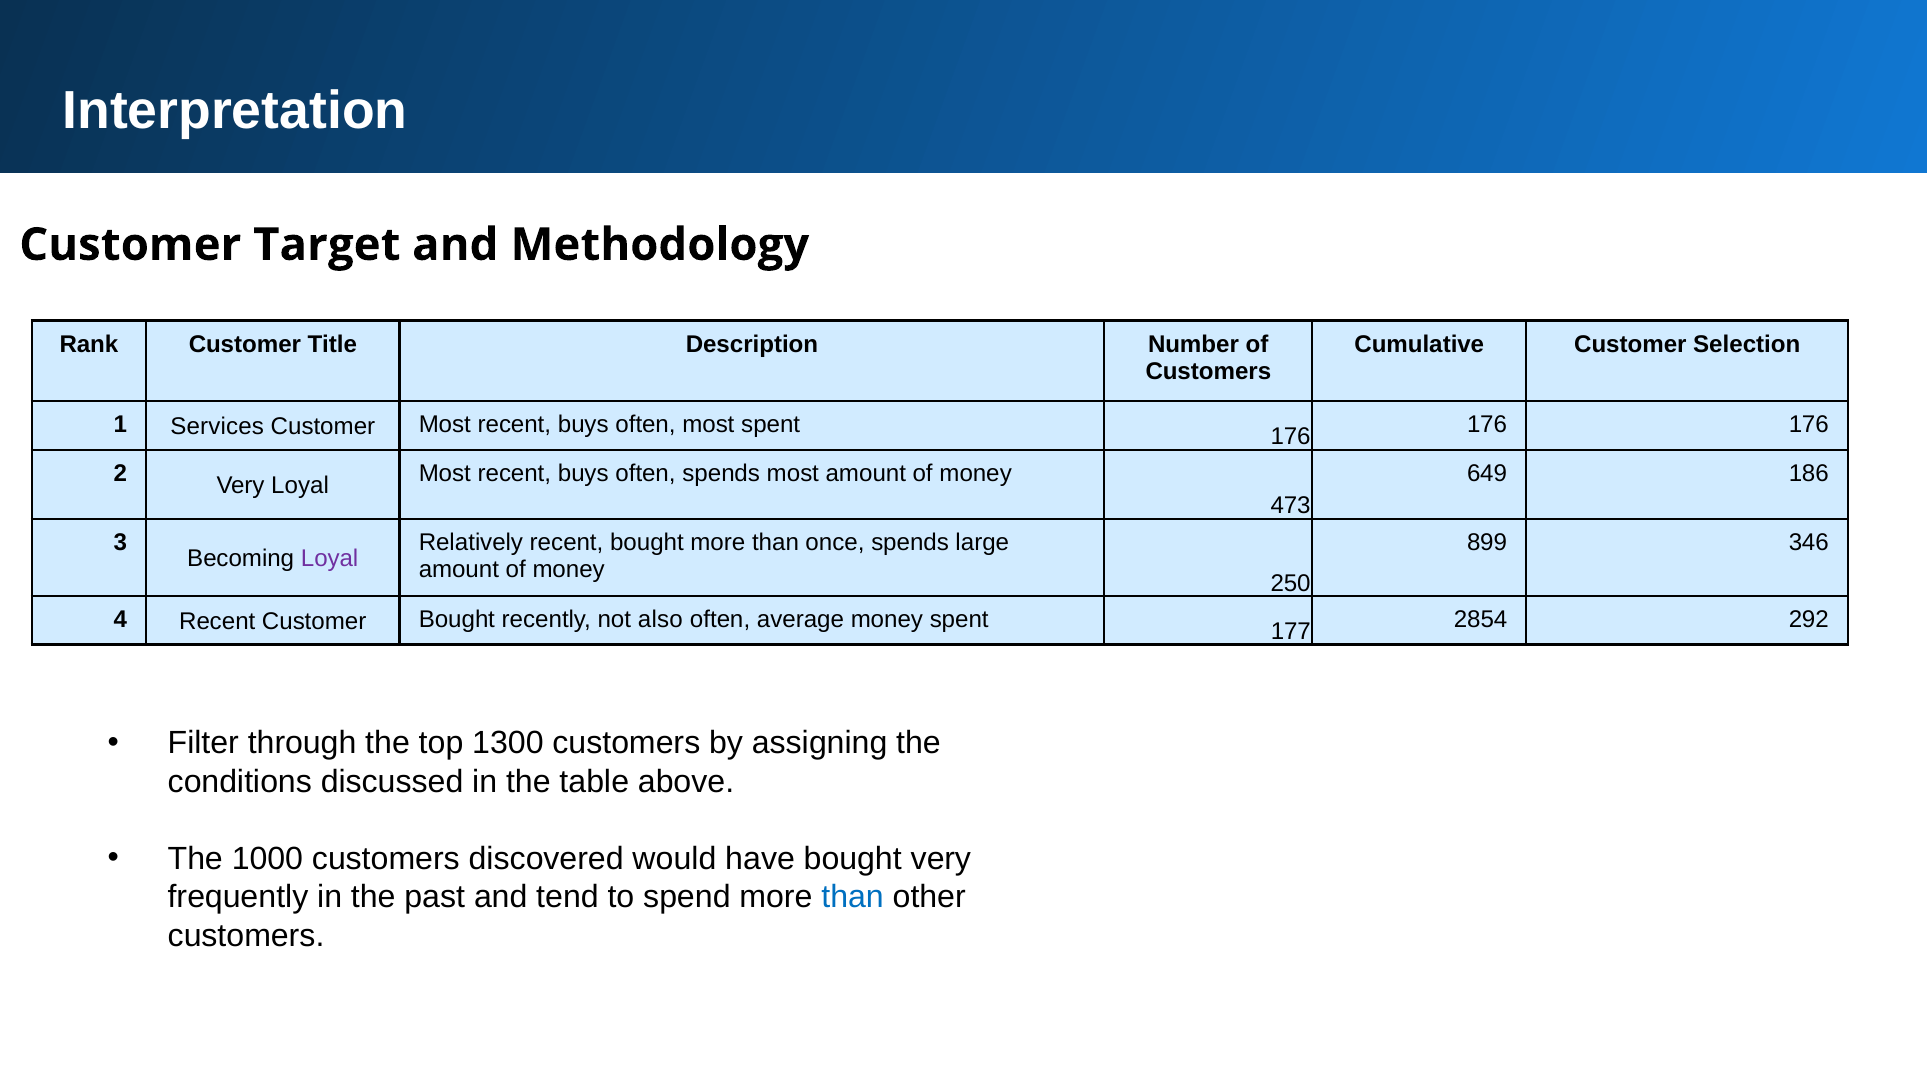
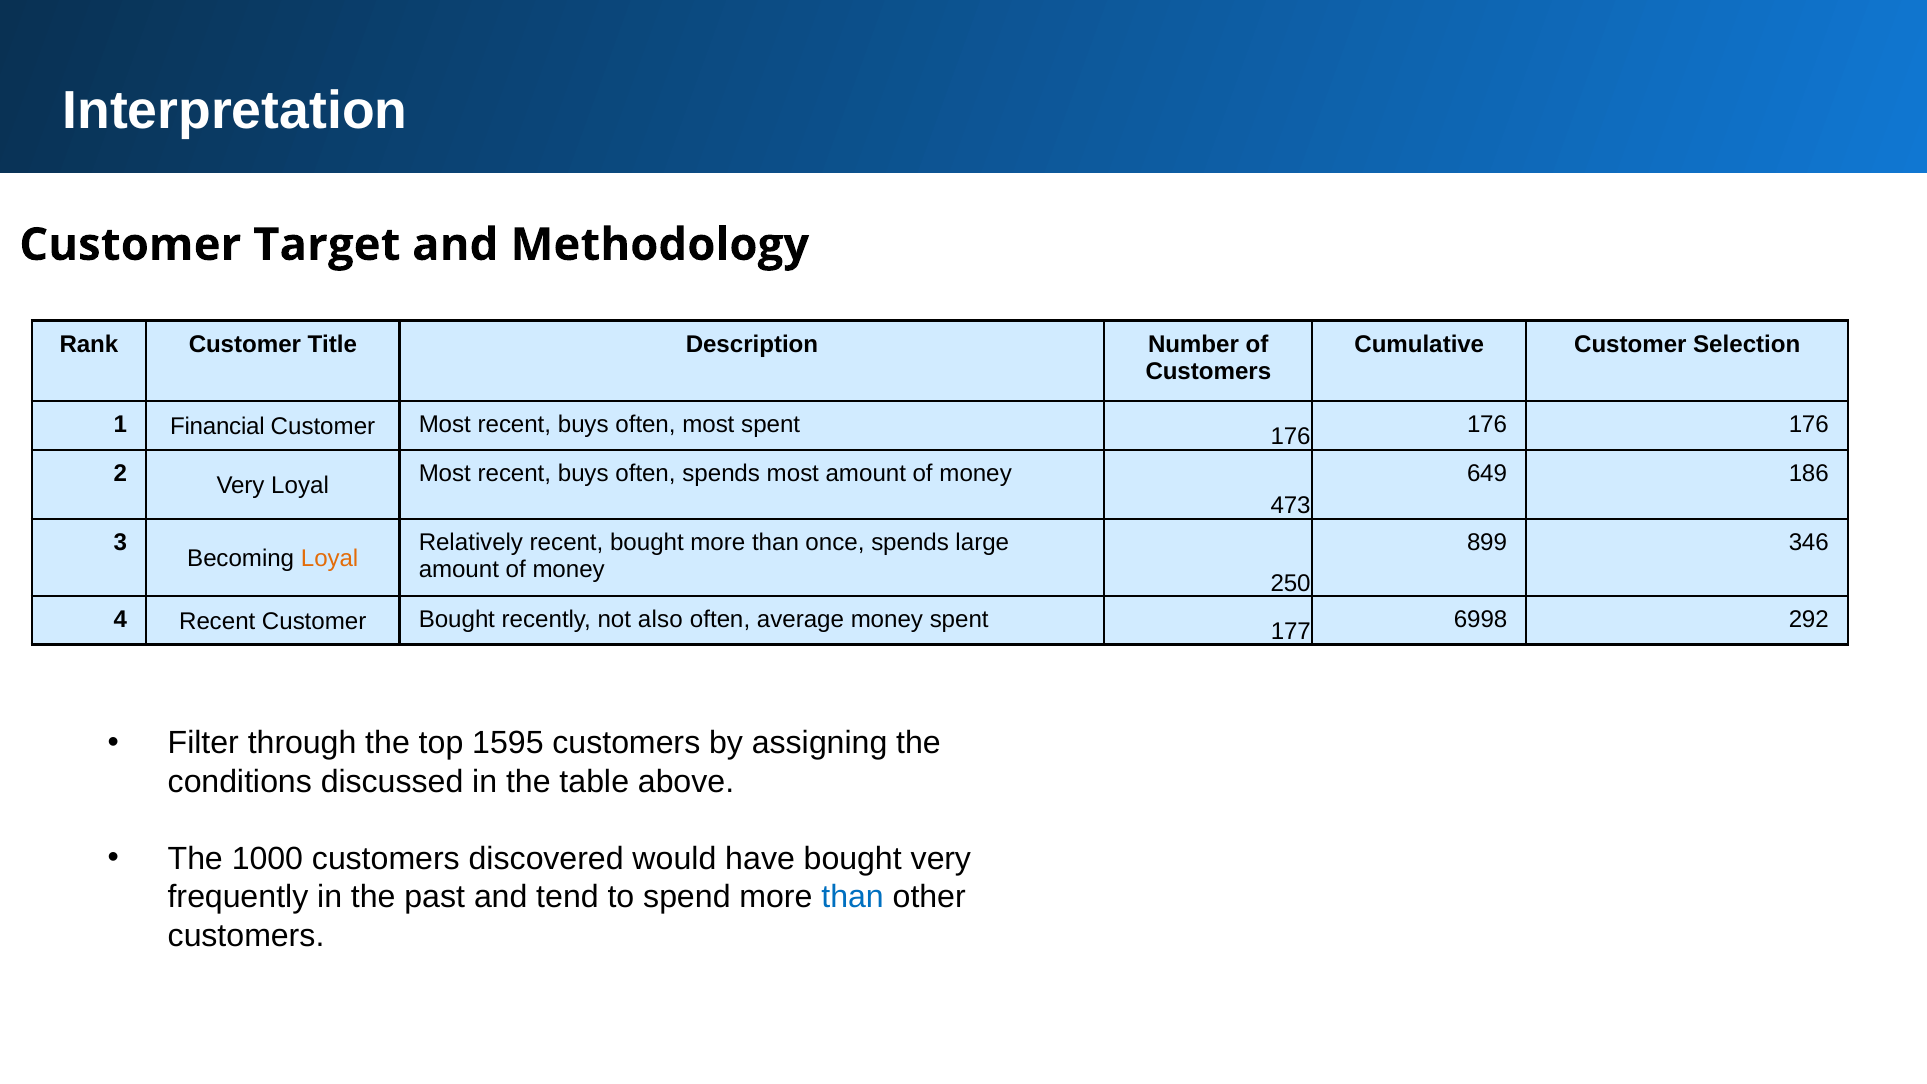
Services: Services -> Financial (217, 427)
Loyal colour: purple -> orange (330, 559)
2854: 2854 -> 6998 (1481, 620)
1300: 1300 -> 1595 (508, 743)
